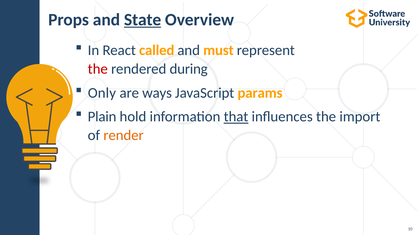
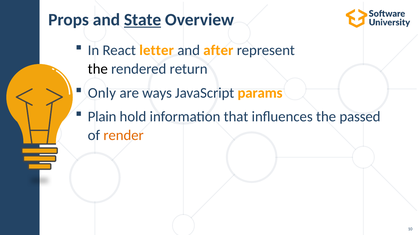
called: called -> letter (157, 50)
must: must -> after (218, 50)
the colour: red -> black (98, 69)
during: during -> return (189, 69)
that underline: present -> none (236, 117)
import: import -> passed (360, 117)
